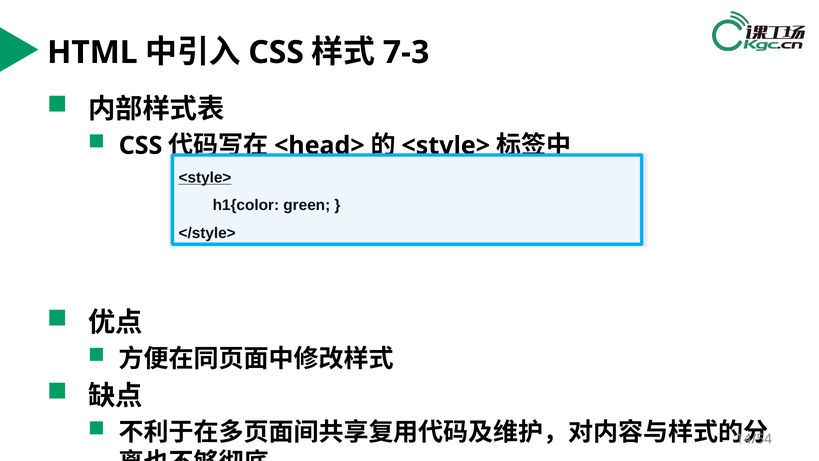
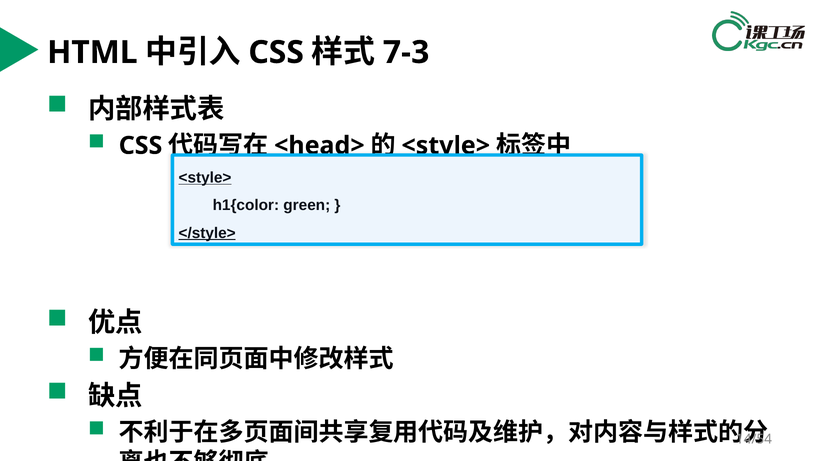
</style> underline: none -> present (207, 233)
